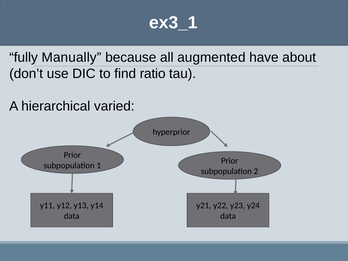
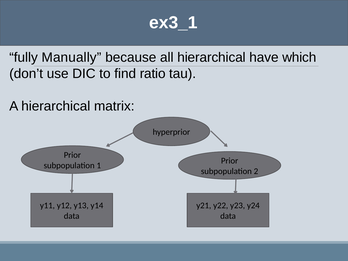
all augmented: augmented -> hierarchical (212, 57)
about: about -> which (299, 57)
varied: varied -> matrix (114, 106)
